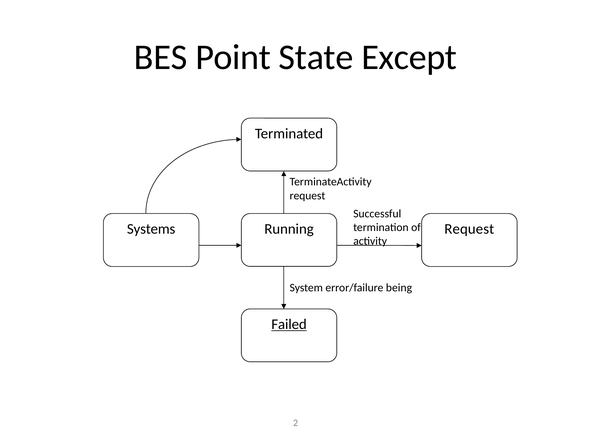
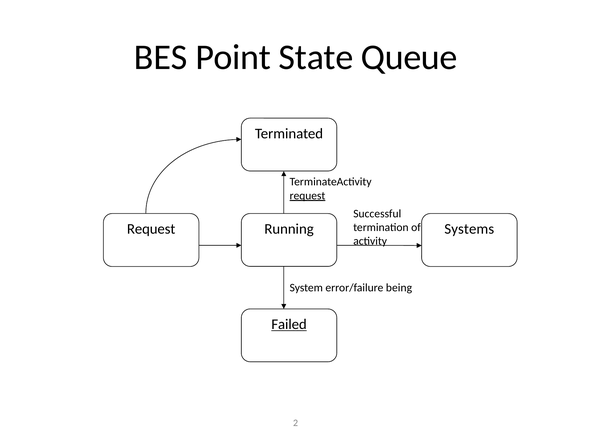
Except: Except -> Queue (409, 57)
request underline: none -> present (307, 196)
Systems: Systems -> Request (151, 229)
Running Request: Request -> Systems (469, 229)
